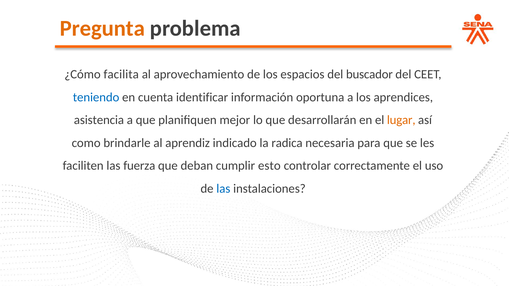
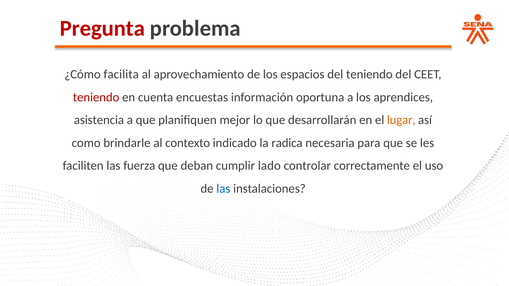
Pregunta colour: orange -> red (102, 28)
del buscador: buscador -> teniendo (369, 74)
teniendo colour: blue -> red (96, 97)
identificar: identificar -> encuestas (202, 97)
aprendiz: aprendiz -> contexto (188, 143)
esto: esto -> lado (269, 166)
